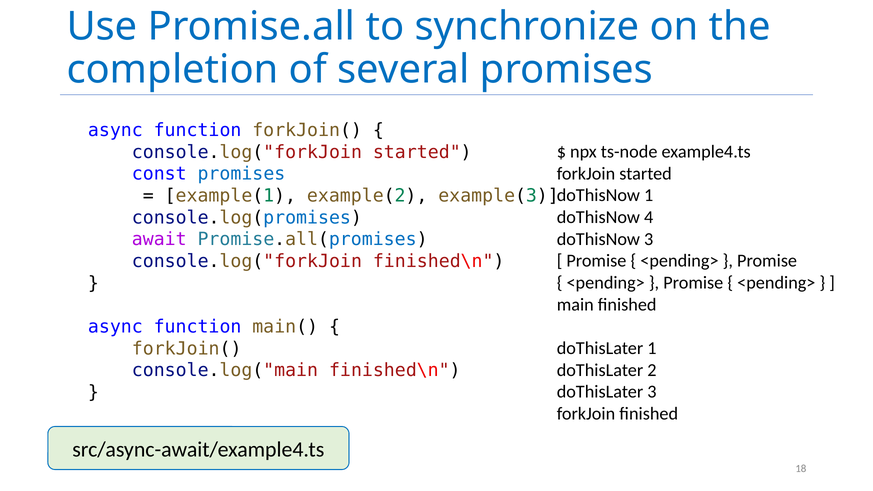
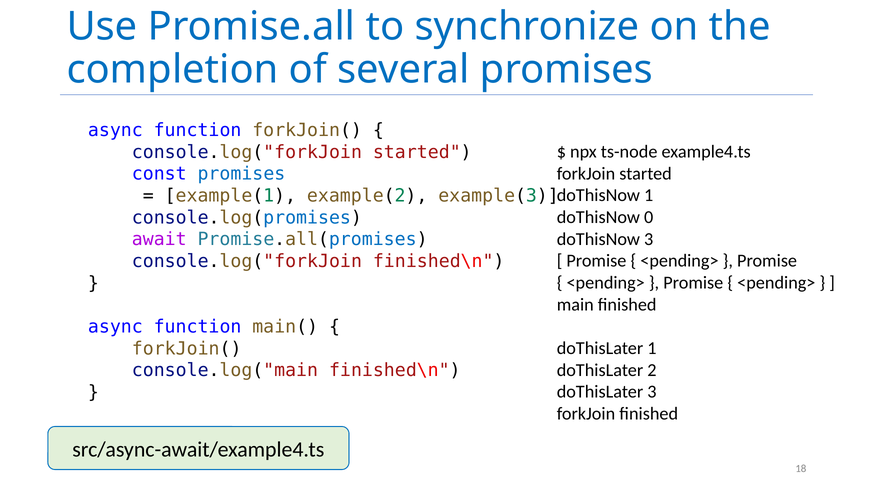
4: 4 -> 0 (649, 217)
